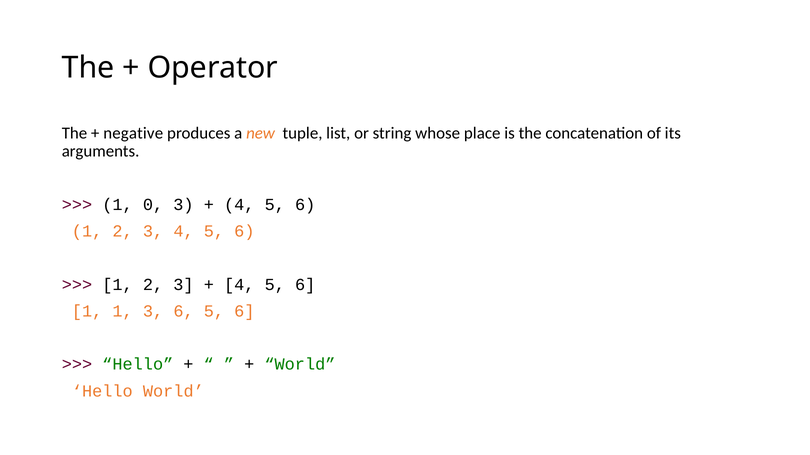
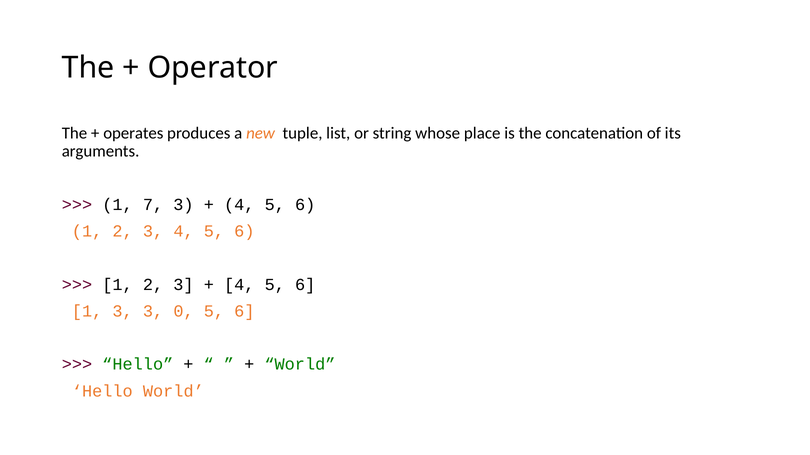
negative: negative -> operates (133, 133)
0: 0 -> 7 (153, 205)
1 1: 1 -> 3 (123, 312)
3 6: 6 -> 0 (184, 312)
